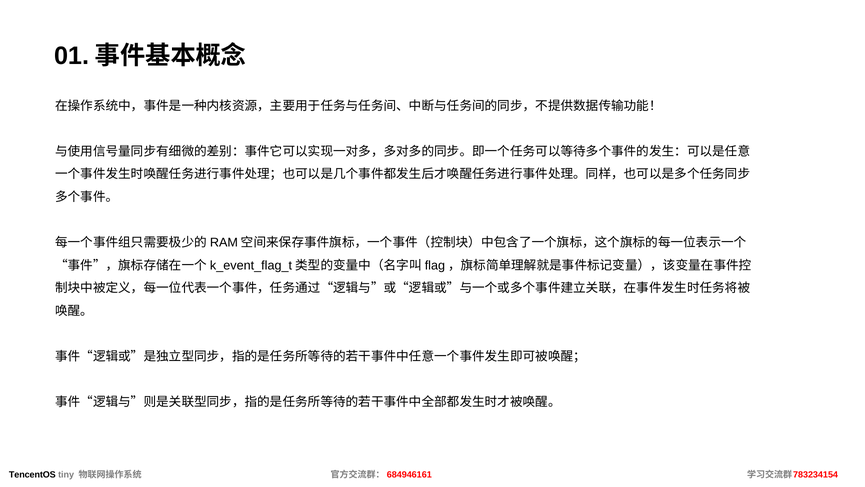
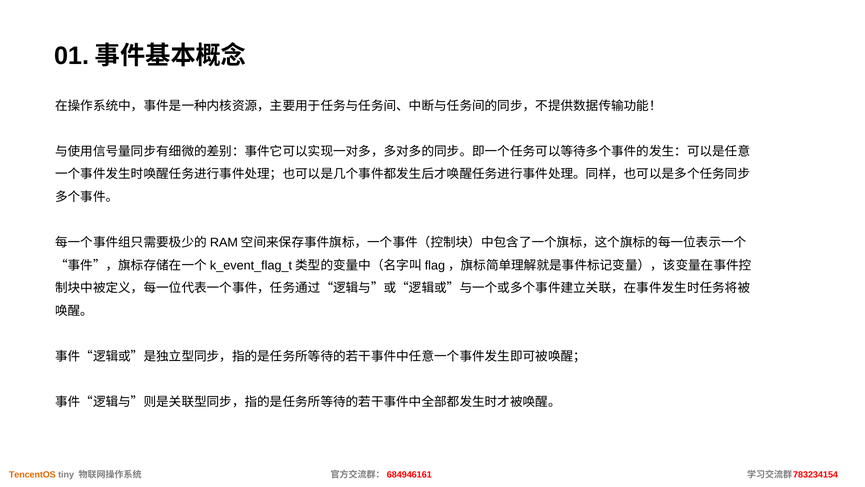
TencentOS colour: black -> orange (32, 474)
